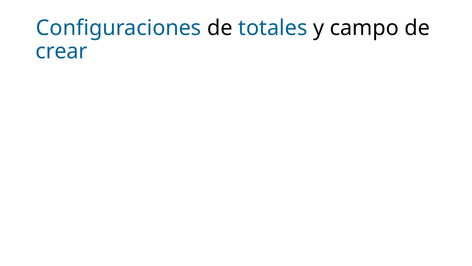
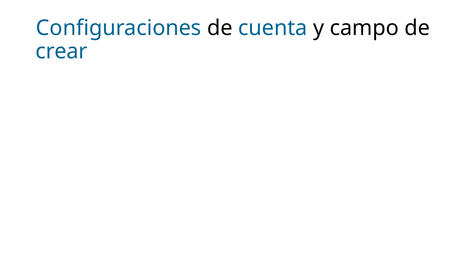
totales: totales -> cuenta (273, 28)
